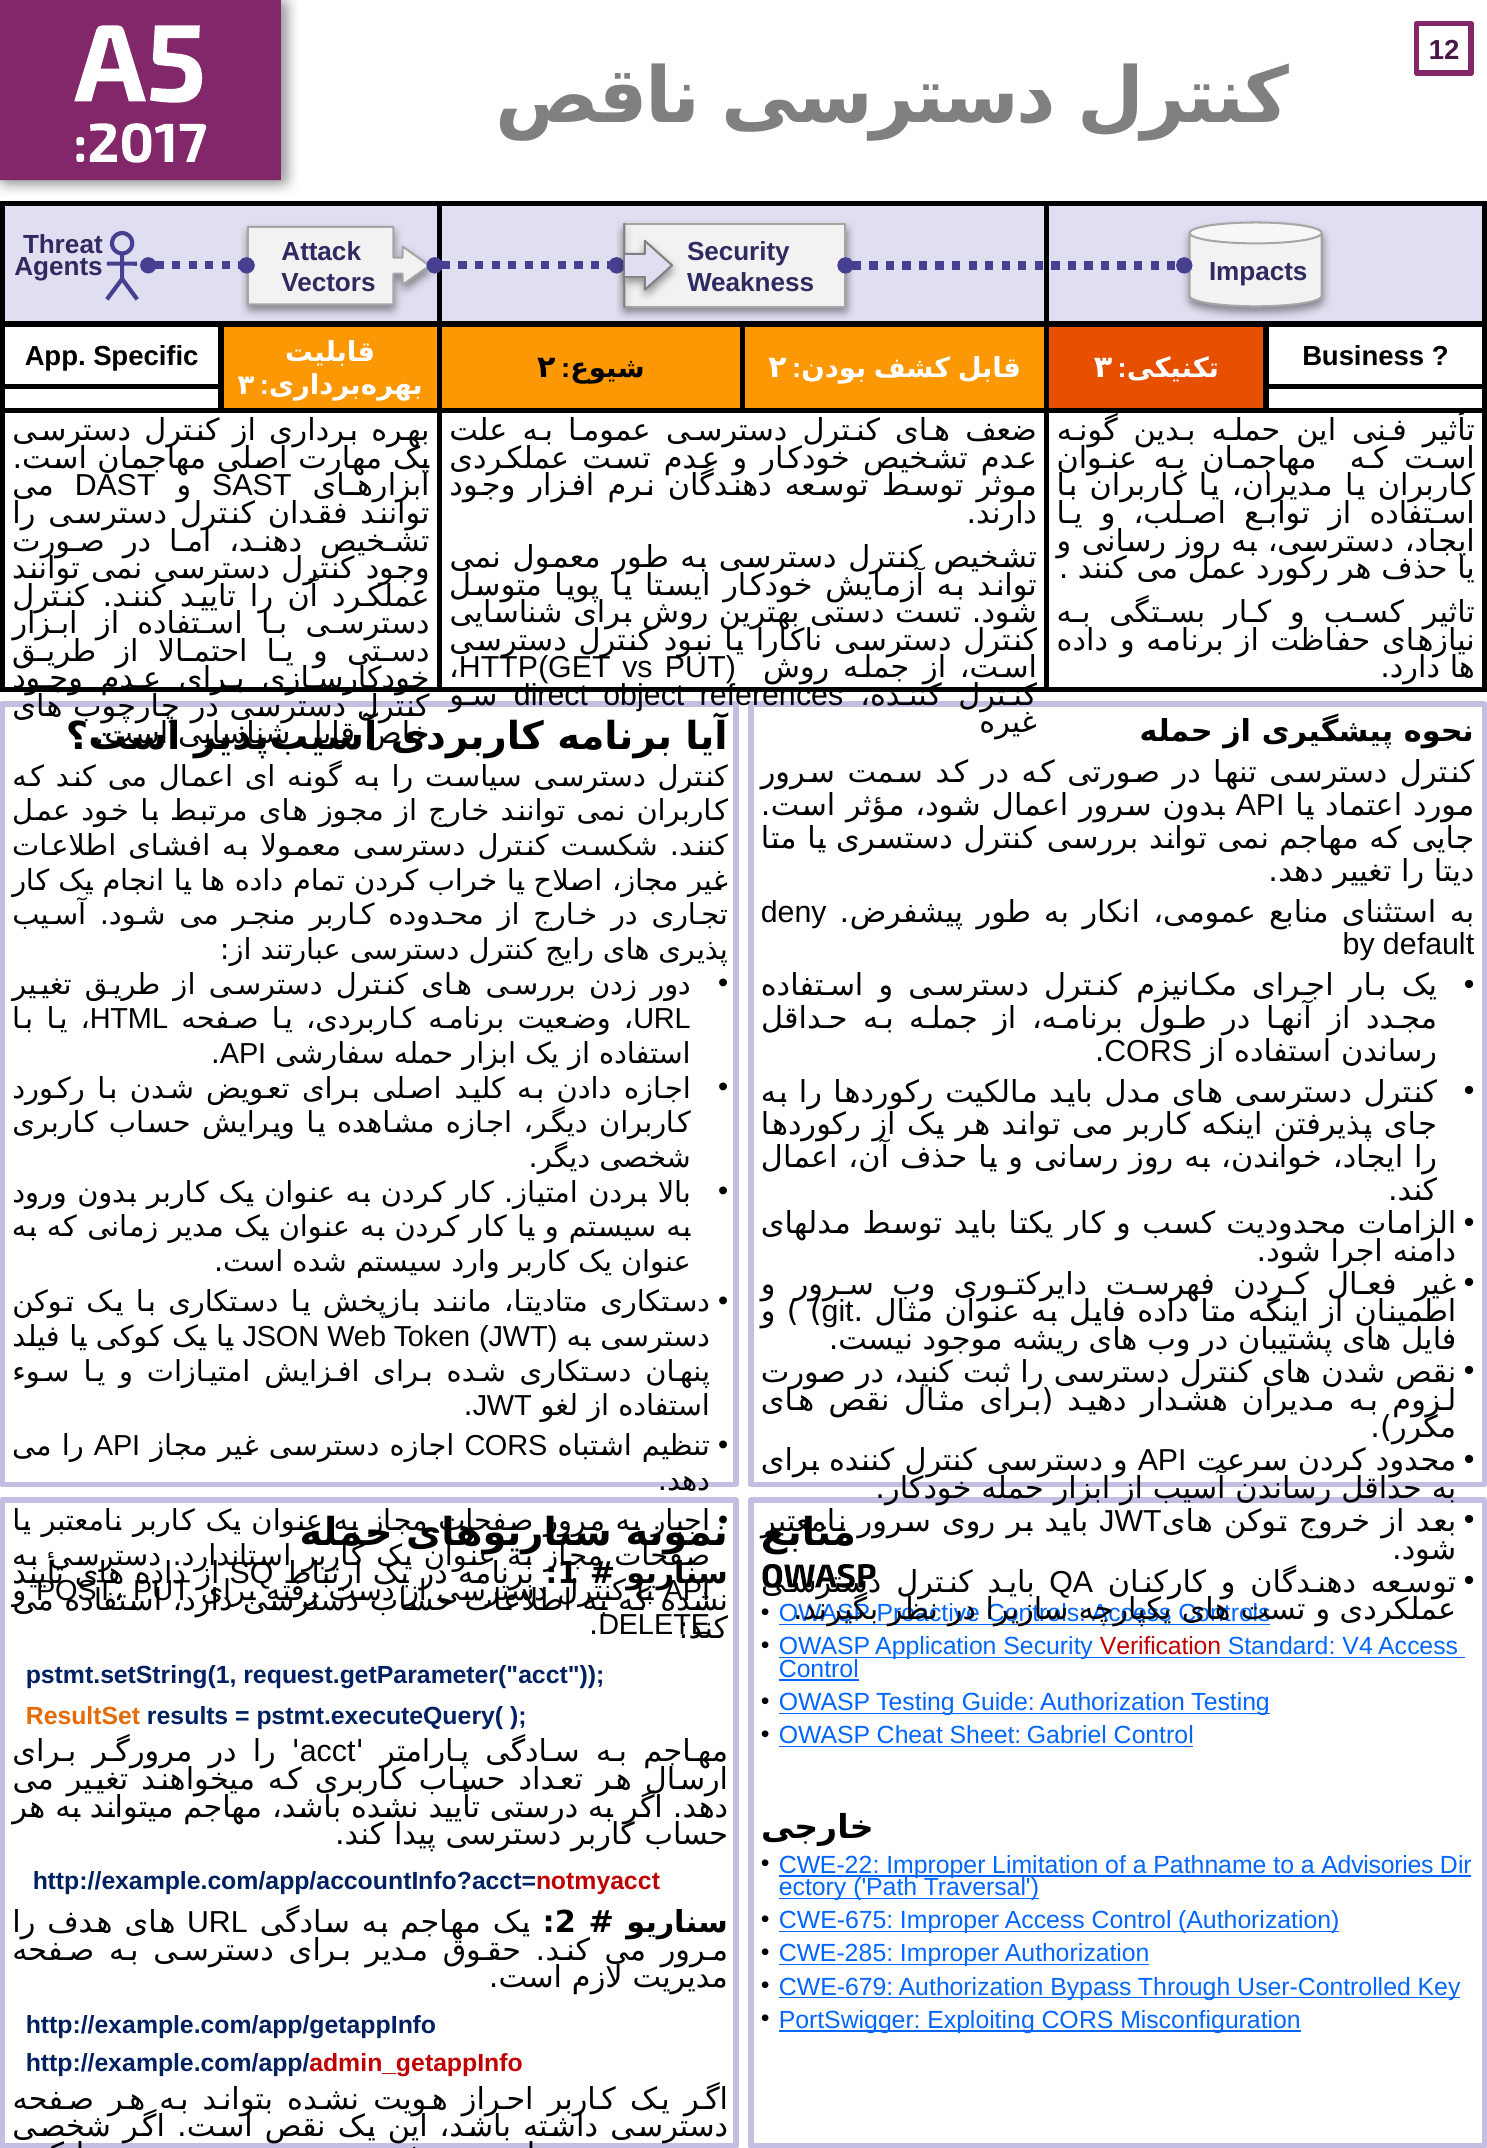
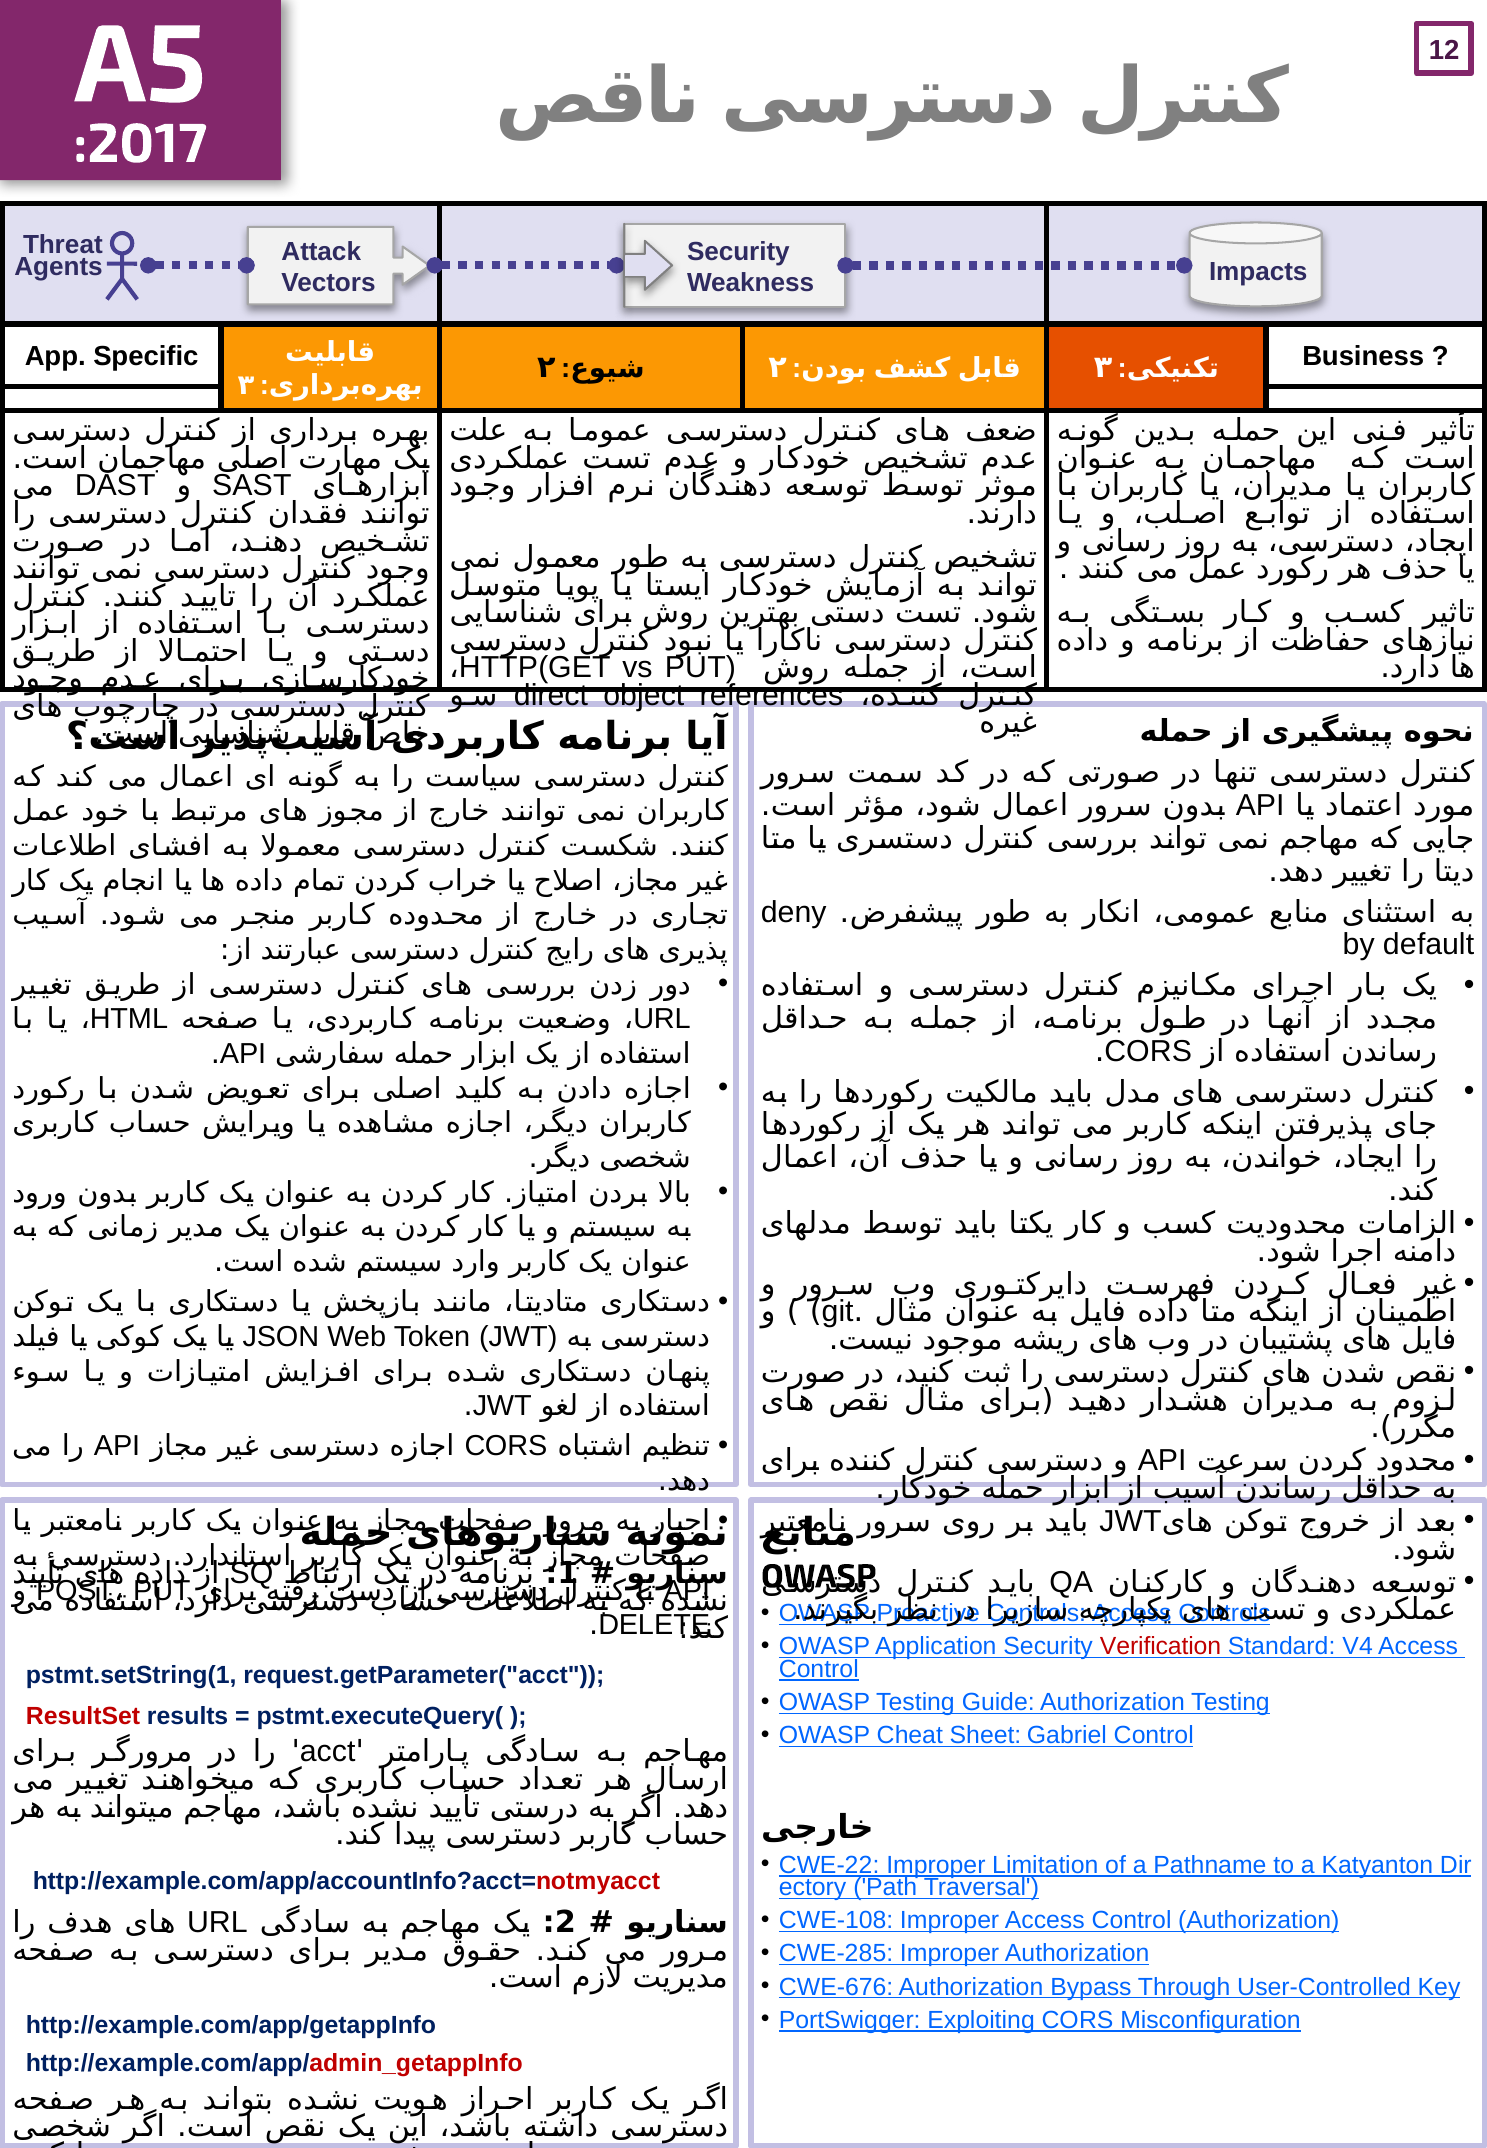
ResultSet colour: orange -> red (83, 1716)
Advisories: Advisories -> Katyanton (1377, 1865)
CWE-675: CWE-675 -> CWE-108 (836, 1921)
CWE-679: CWE-679 -> CWE-676 (836, 1987)
